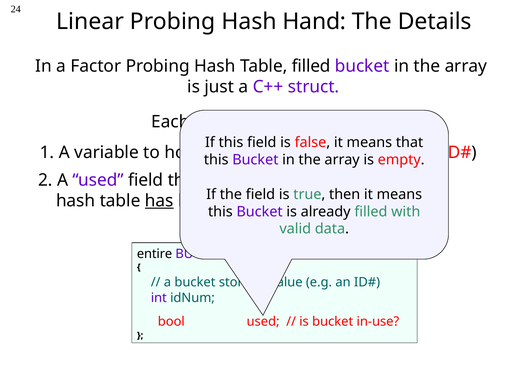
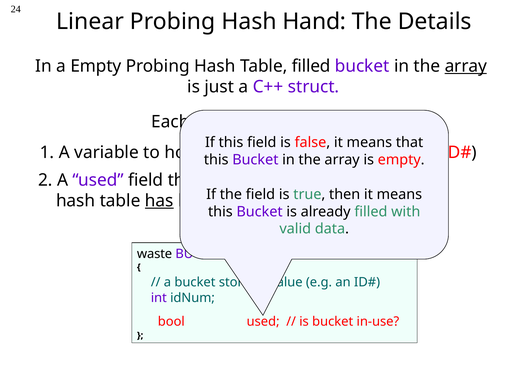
a Factor: Factor -> Empty (96, 66)
array underline: none -> present (466, 66)
entire: entire -> waste (155, 254)
